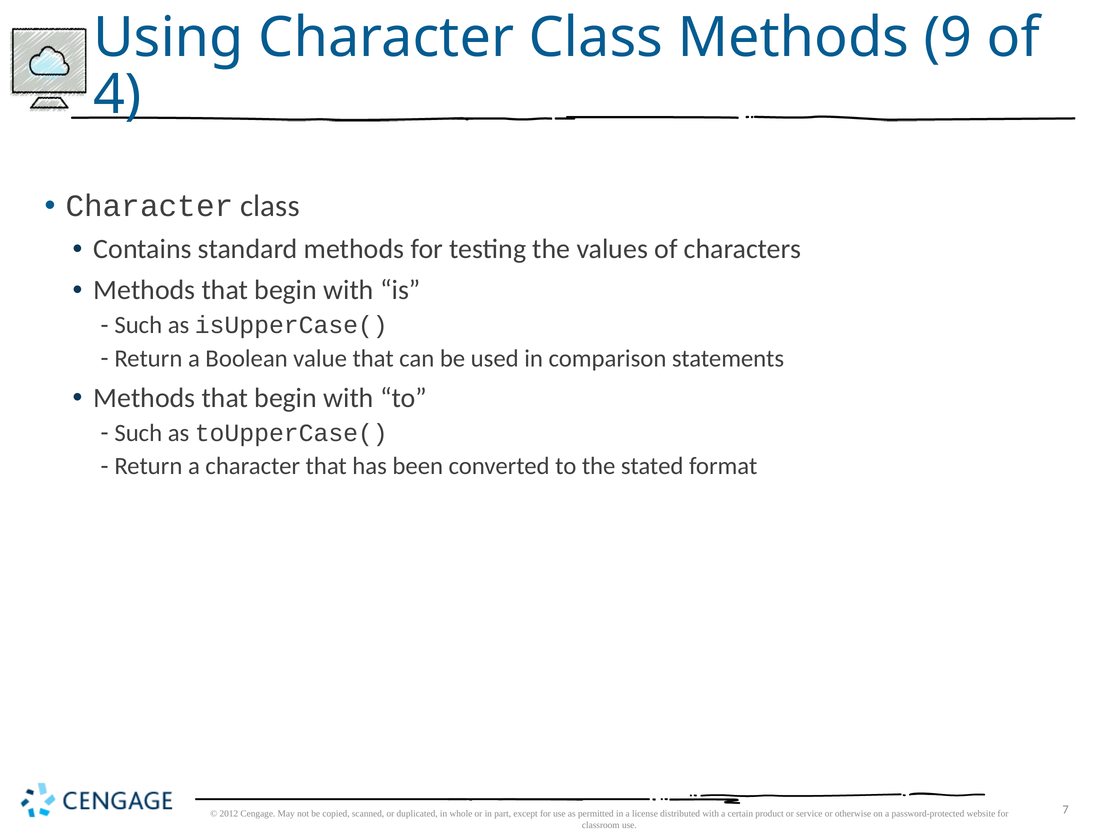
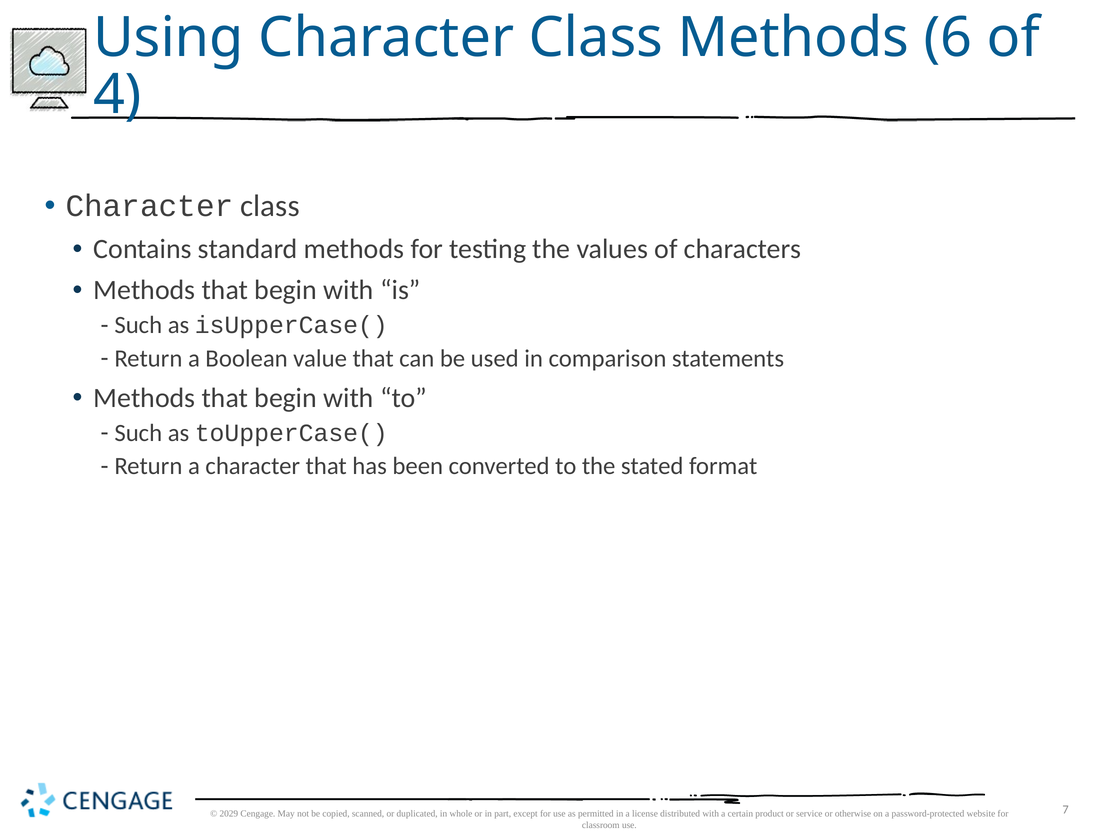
9: 9 -> 6 (948, 38)
2012: 2012 -> 2029 (229, 814)
